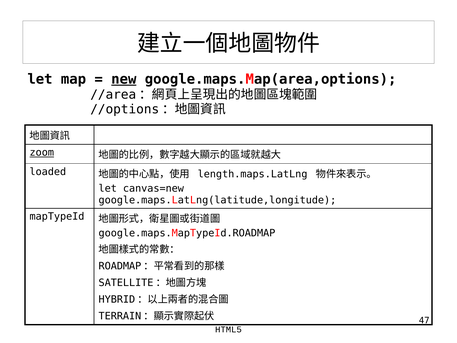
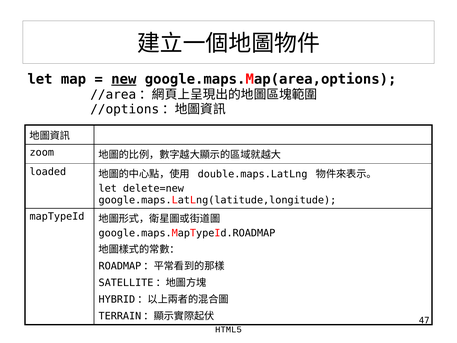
zoom underline: present -> none (42, 152)
length.maps.LatLng: length.maps.LatLng -> double.maps.LatLng (253, 174)
canvas=new: canvas=new -> delete=new (153, 188)
